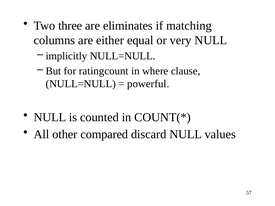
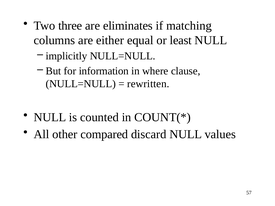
very: very -> least (181, 40)
ratingcount: ratingcount -> information (104, 71)
powerful: powerful -> rewritten (148, 84)
